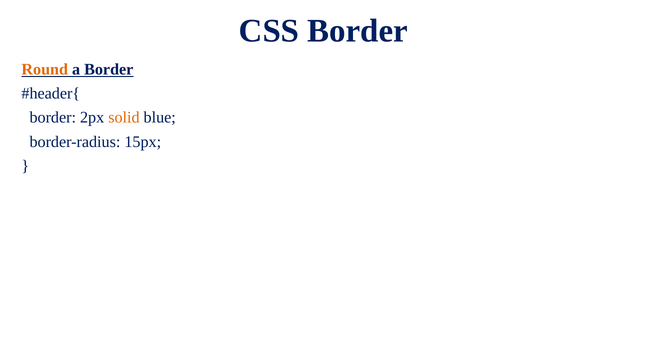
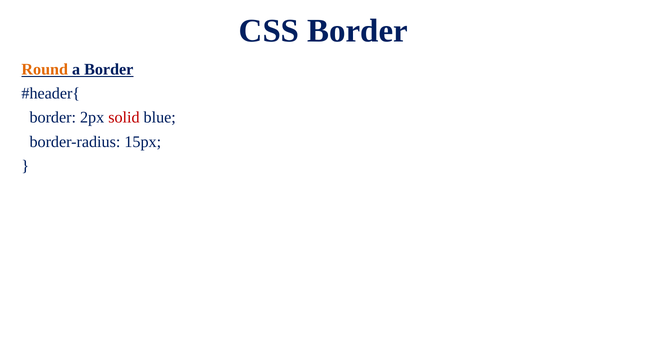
solid colour: orange -> red (124, 118)
